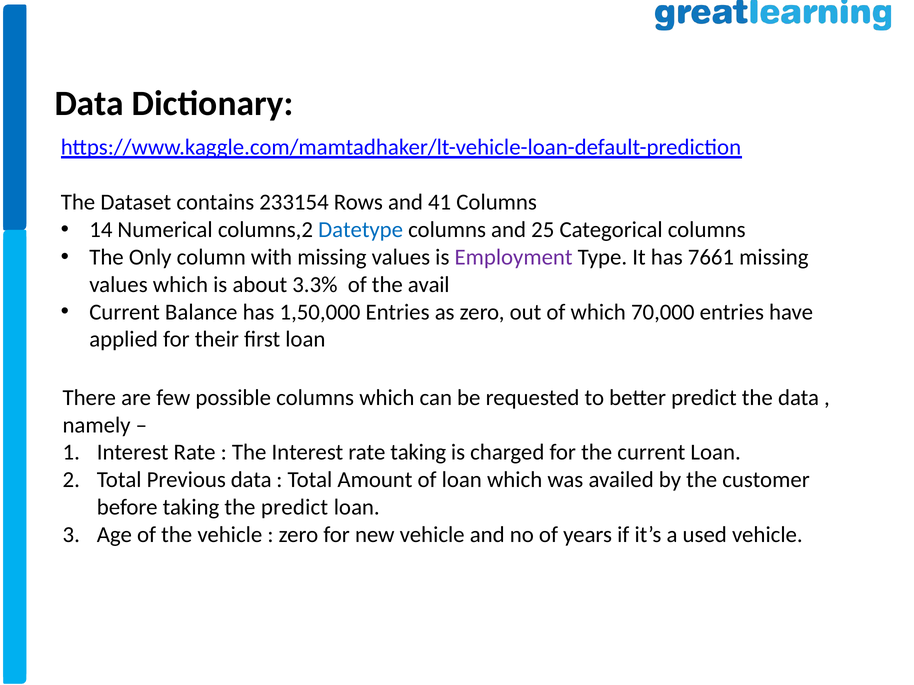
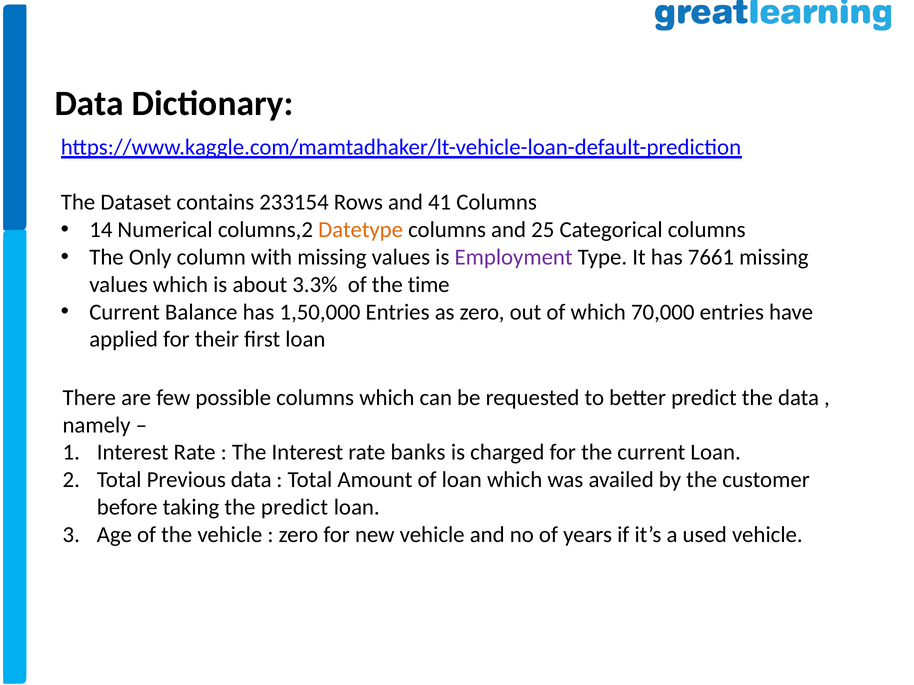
Datetype colour: blue -> orange (361, 230)
avail: avail -> time (429, 285)
rate taking: taking -> banks (418, 453)
